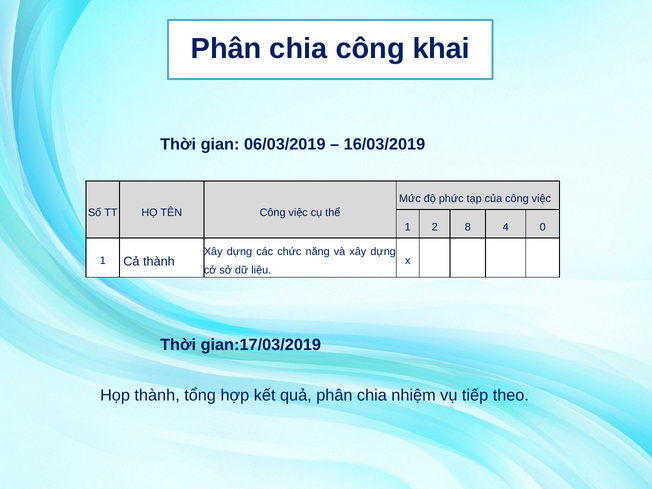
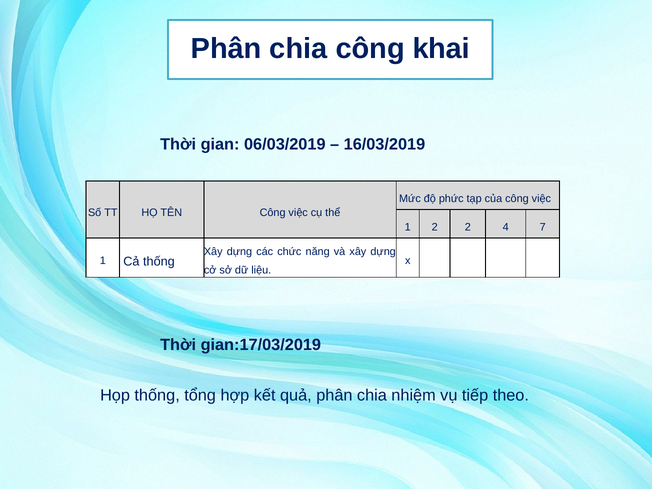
2 8: 8 -> 2 (468, 227)
0: 0 -> 7 (543, 227)
Cả thành: thành -> thống (159, 261)
Họp thành: thành -> thống (157, 395)
